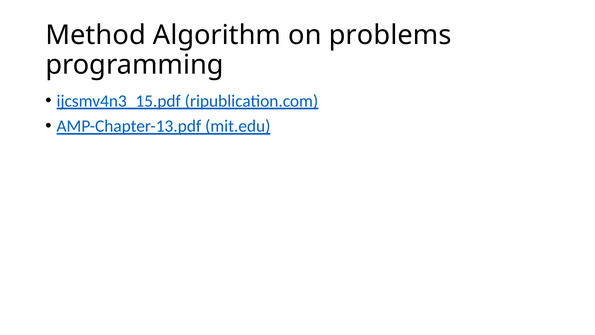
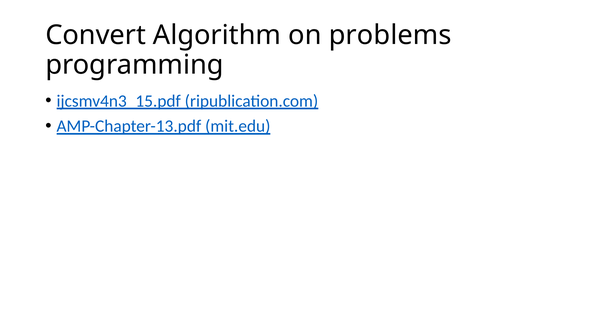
Method: Method -> Convert (96, 35)
